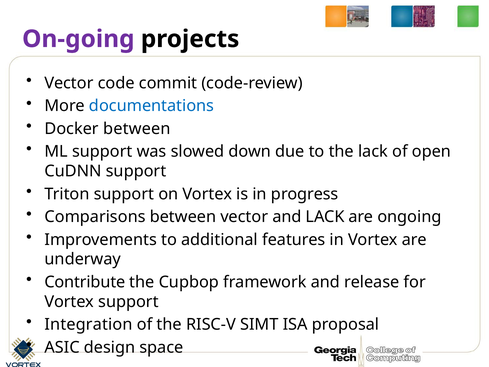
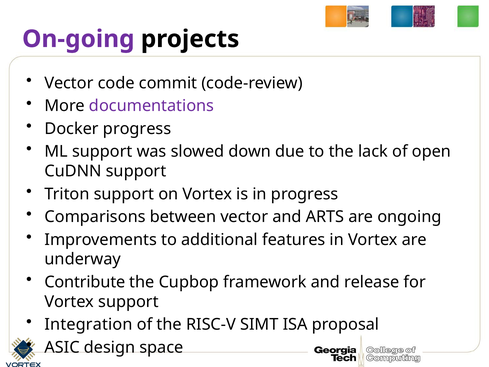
documentations colour: blue -> purple (152, 106)
Docker between: between -> progress (137, 129)
and LACK: LACK -> ARTS (325, 217)
